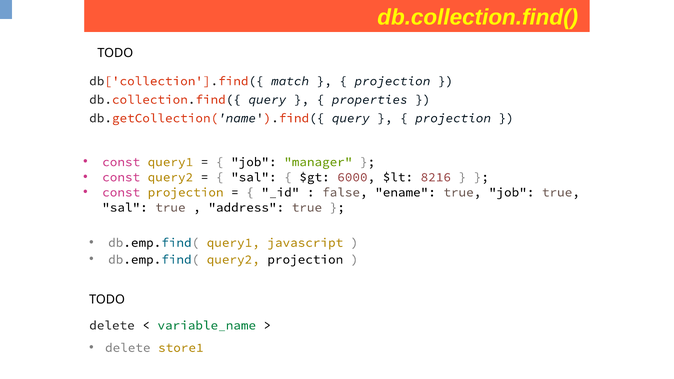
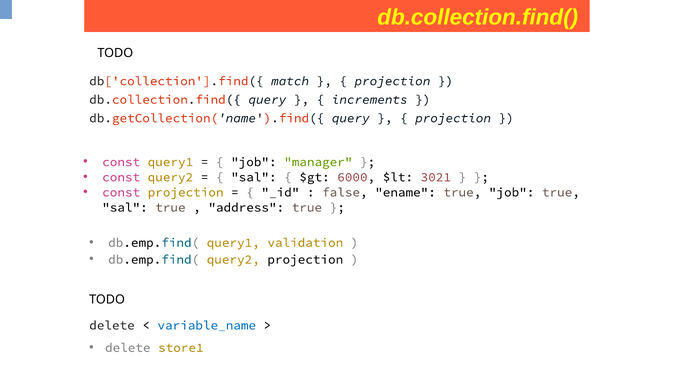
properties: properties -> increments (370, 100)
8216: 8216 -> 3021 (436, 177)
javascript: javascript -> validation (305, 243)
variable_name colour: green -> blue (207, 325)
